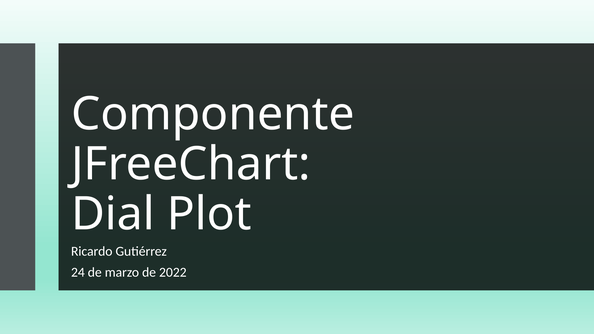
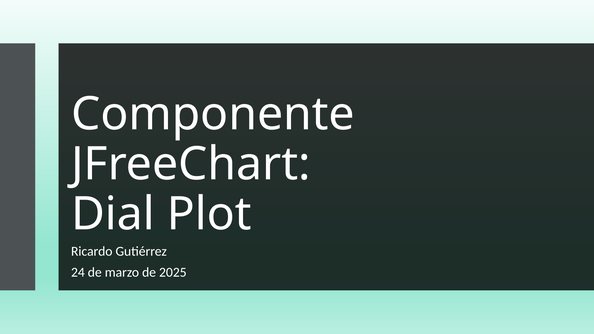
2022: 2022 -> 2025 (173, 272)
